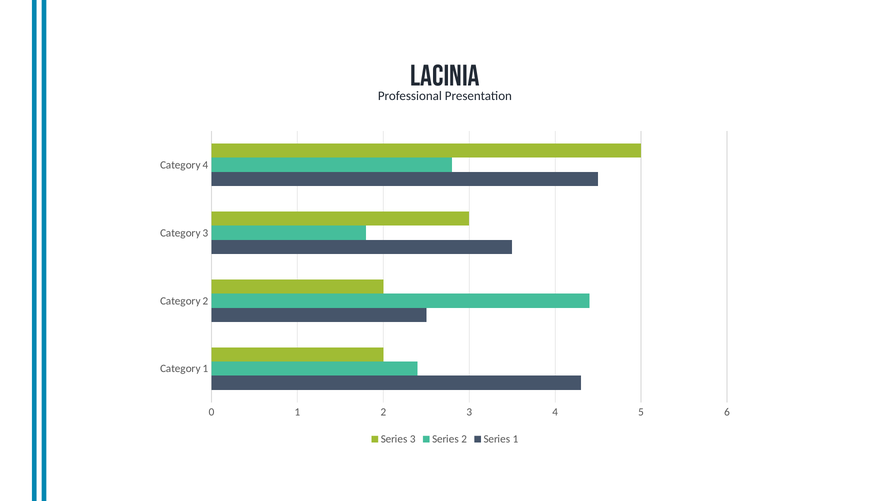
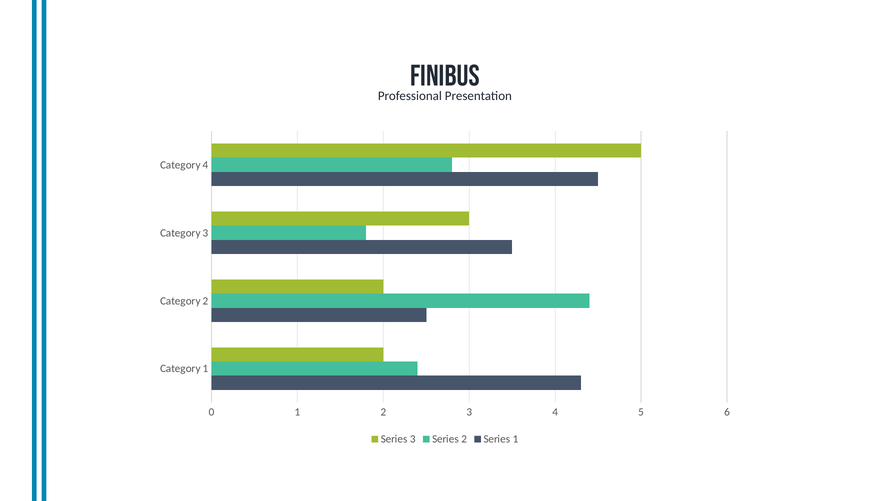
lacinia: lacinia -> finibus (445, 76)
